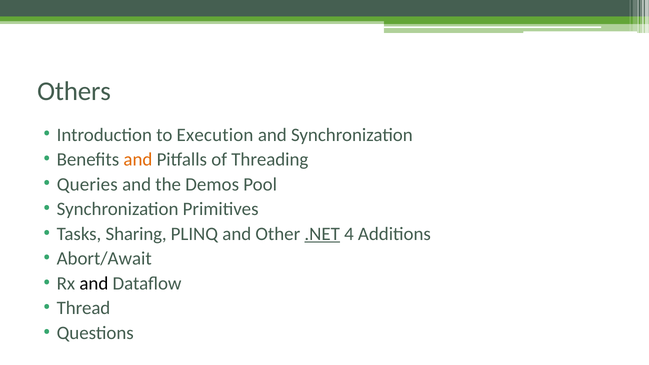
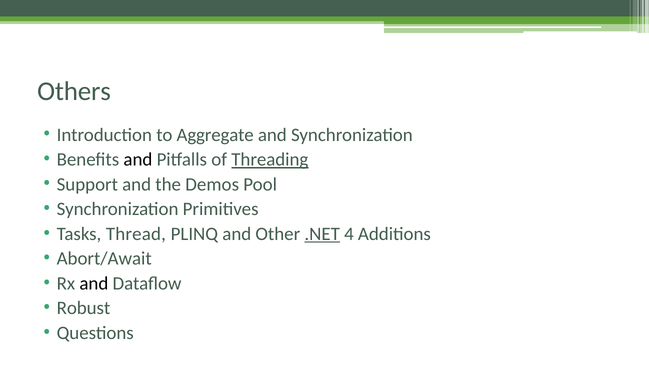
Execution: Execution -> Aggregate (215, 135)
and colour: orange -> black (138, 160)
Threading underline: none -> present (270, 160)
Queries: Queries -> Support (87, 184)
Sharing: Sharing -> Thread (136, 234)
Thread: Thread -> Robust (83, 308)
